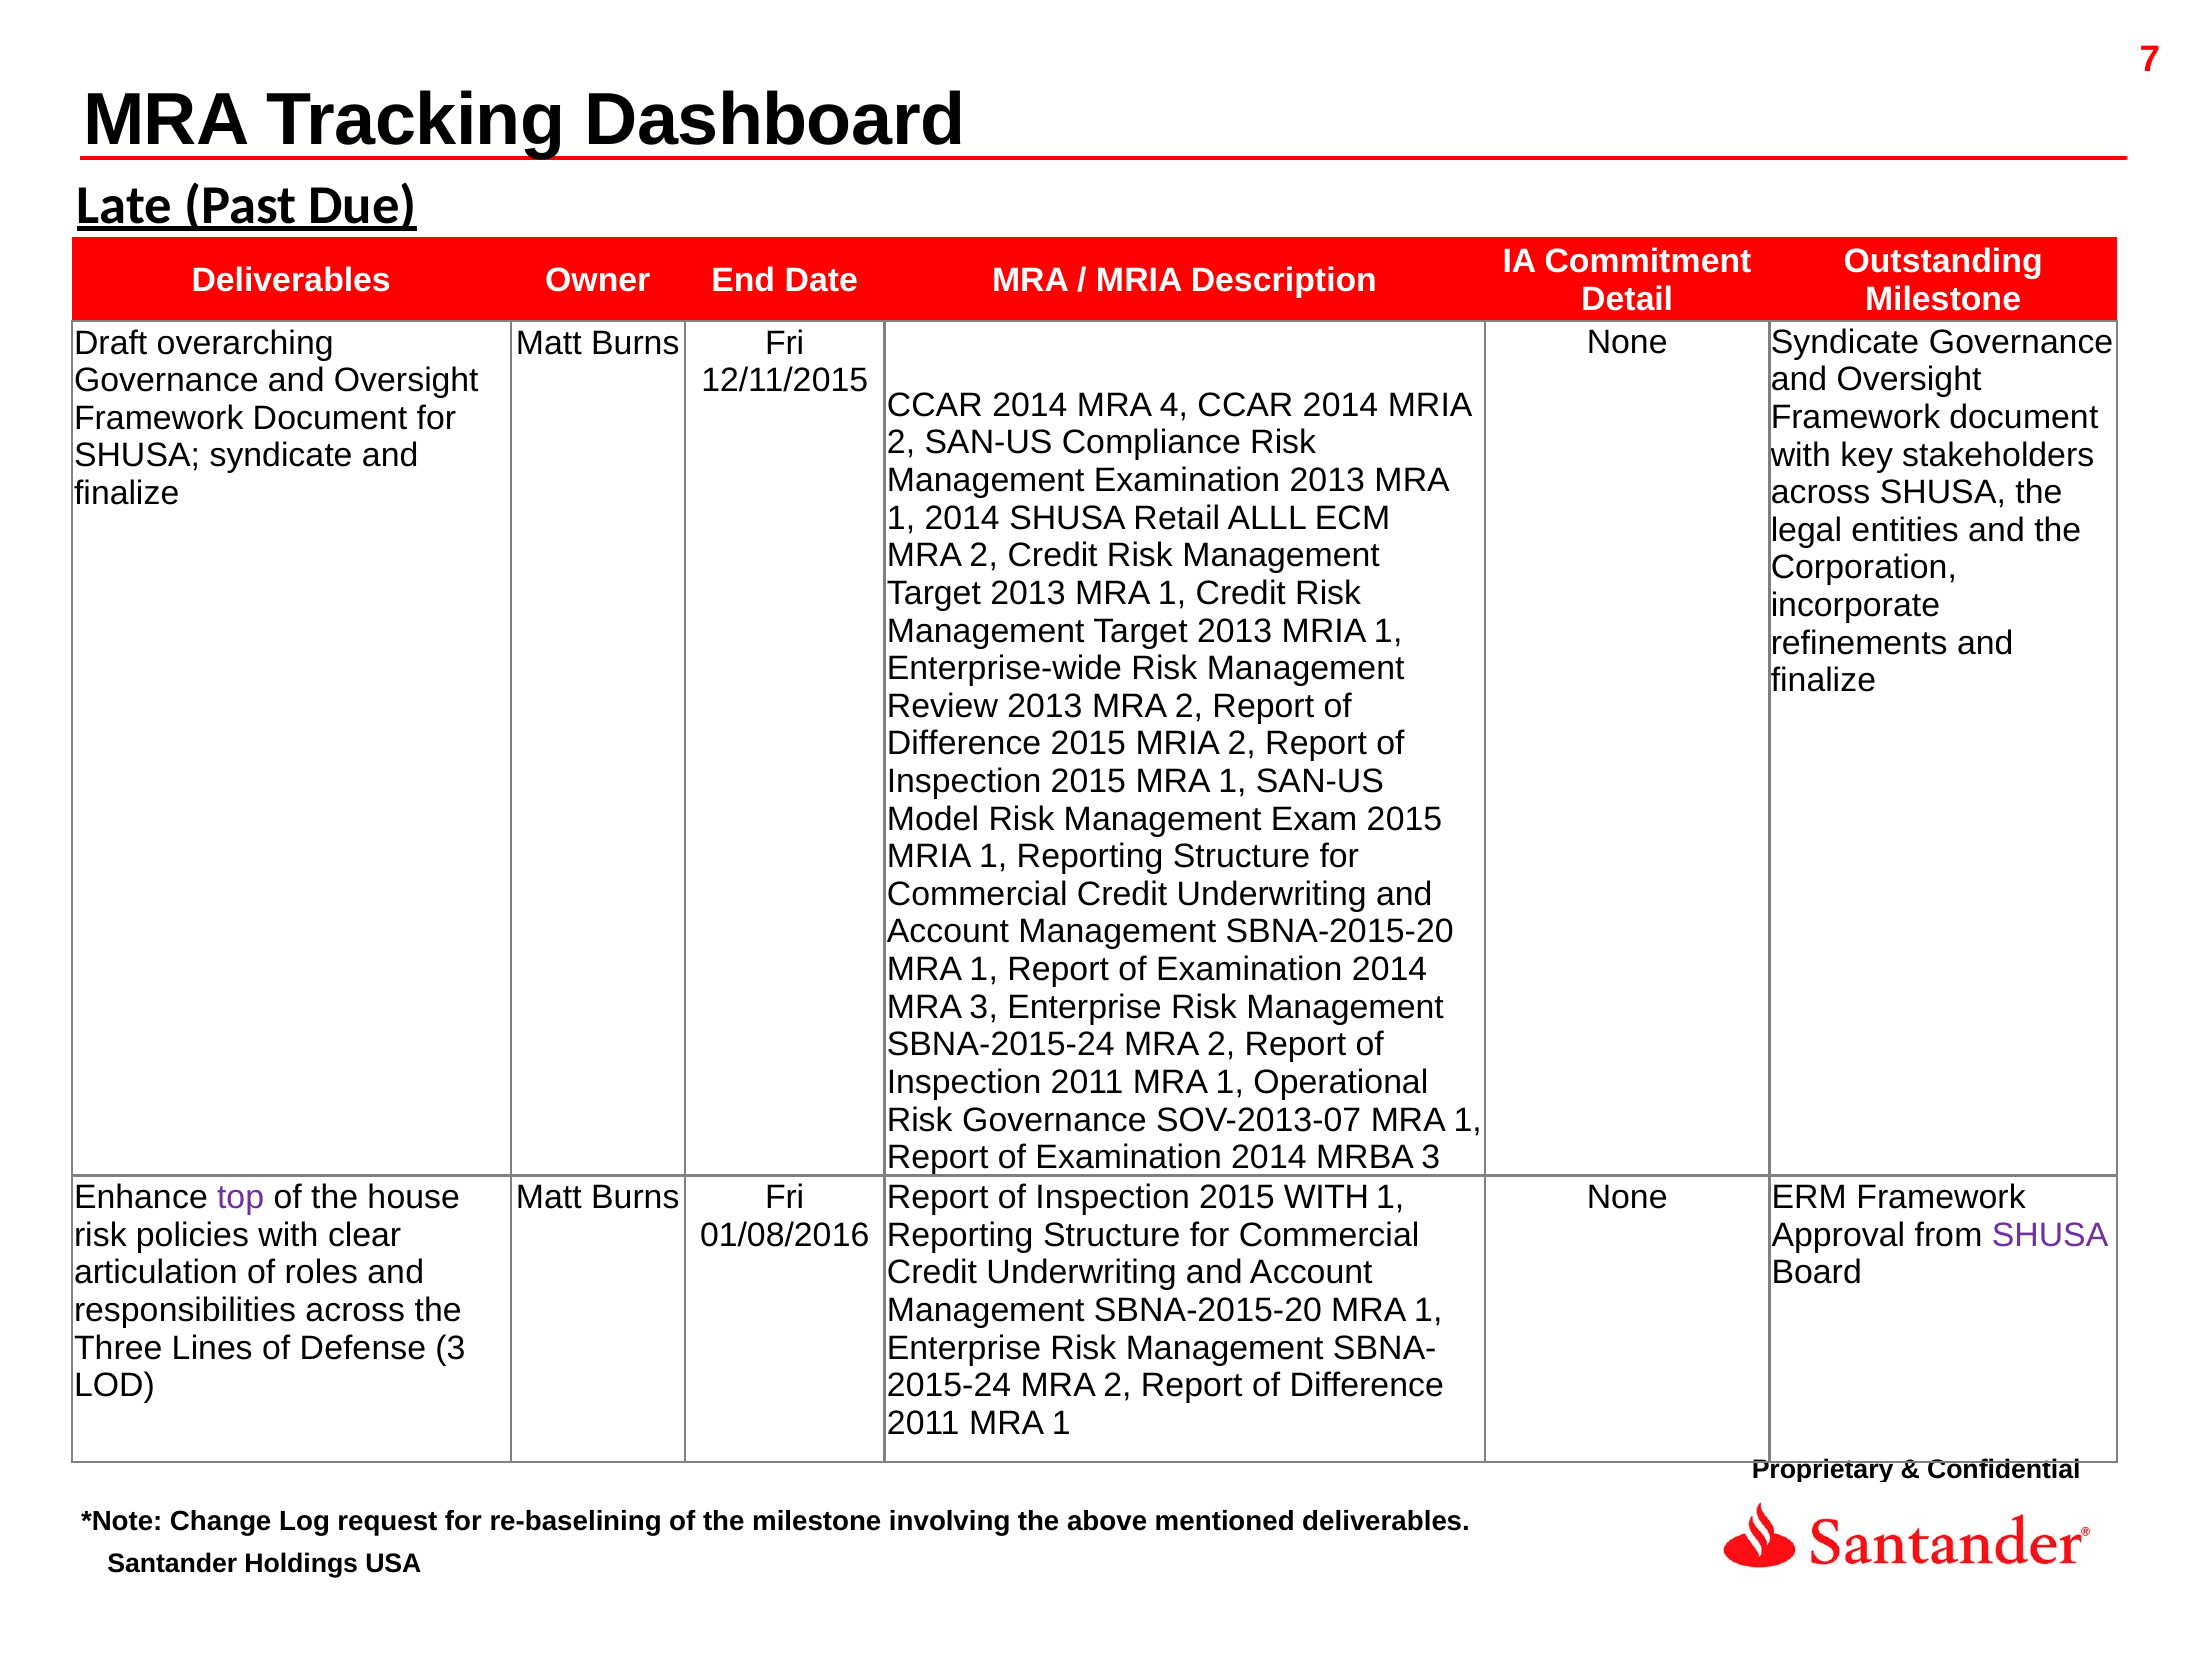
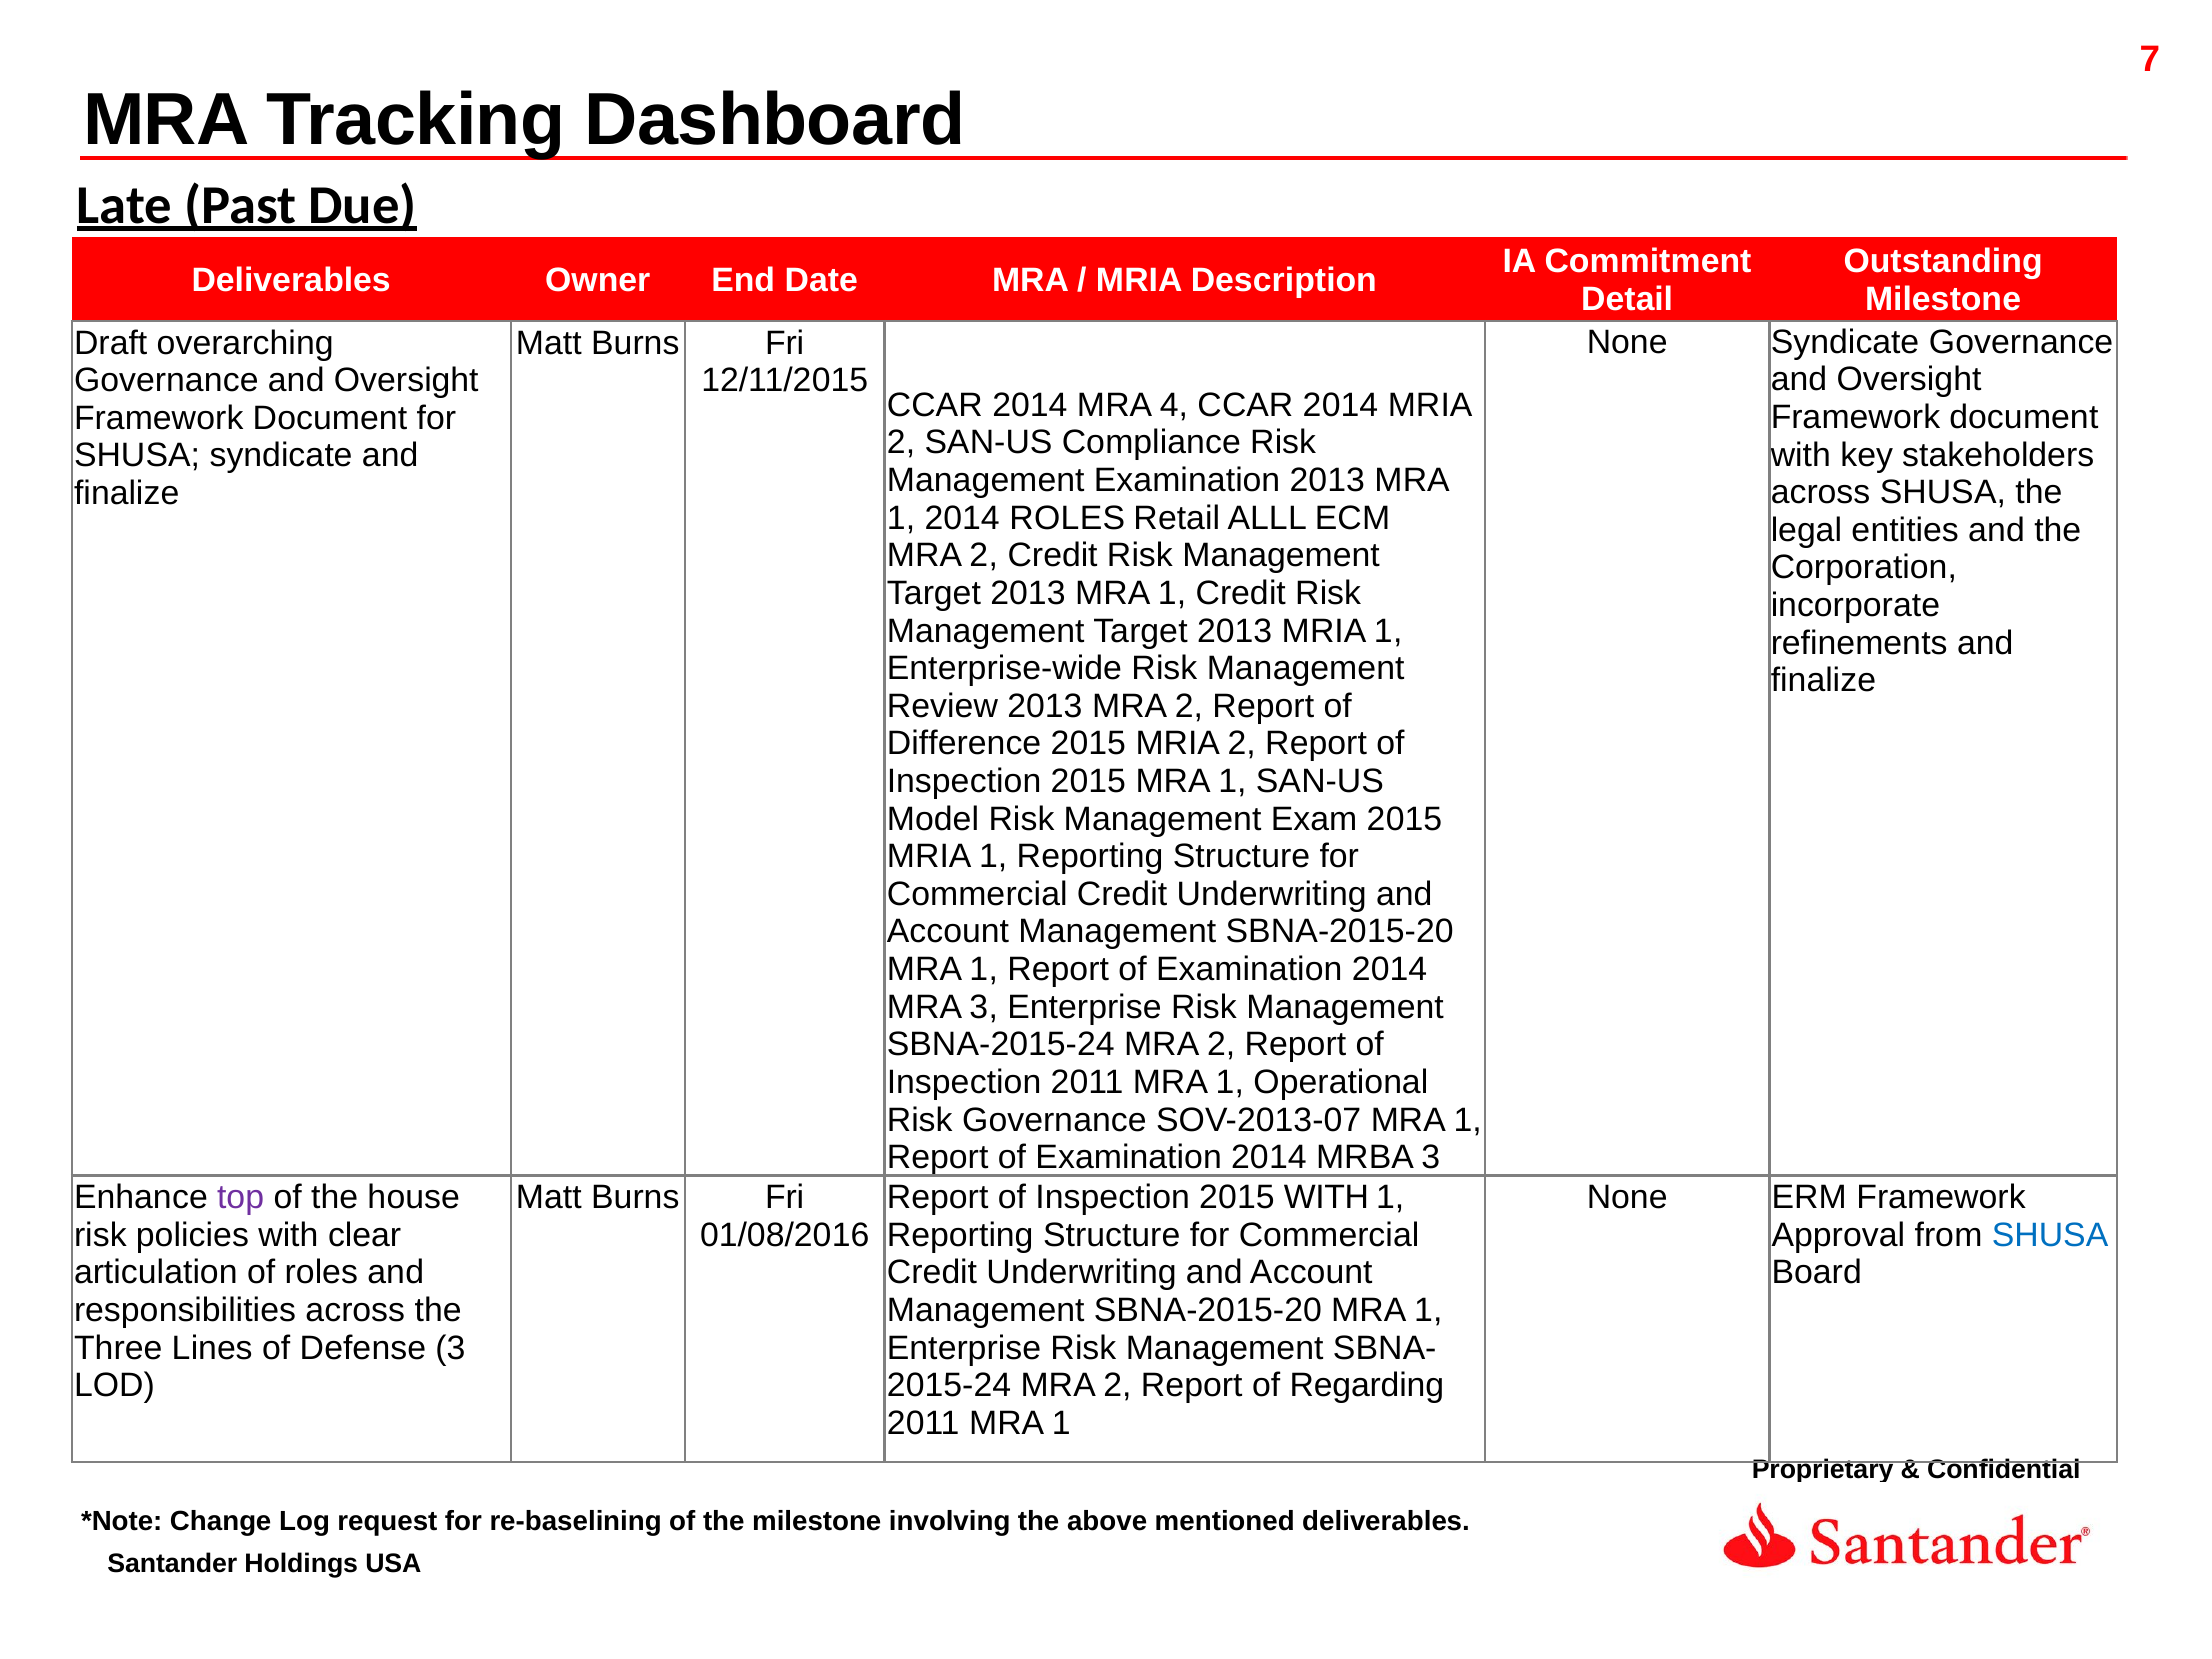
2014 SHUSA: SHUSA -> ROLES (1067, 518)
SHUSA colour: purple -> blue (2050, 1235)
Difference: Difference -> Regarding (1367, 1386)
